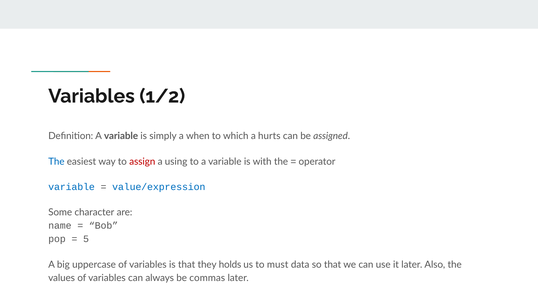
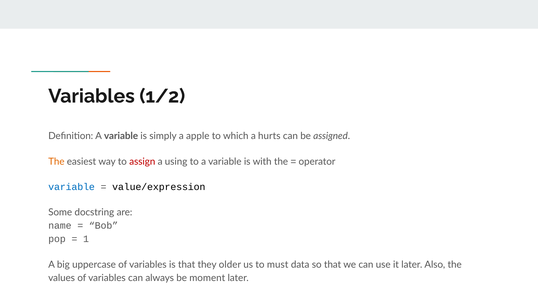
when: when -> apple (198, 136)
The colour: blue -> orange (56, 161)
value/expression colour: blue -> black (159, 187)
character: character -> docstring (94, 212)
5: 5 -> 1 (86, 239)
holds: holds -> older (230, 264)
commas: commas -> moment (207, 278)
